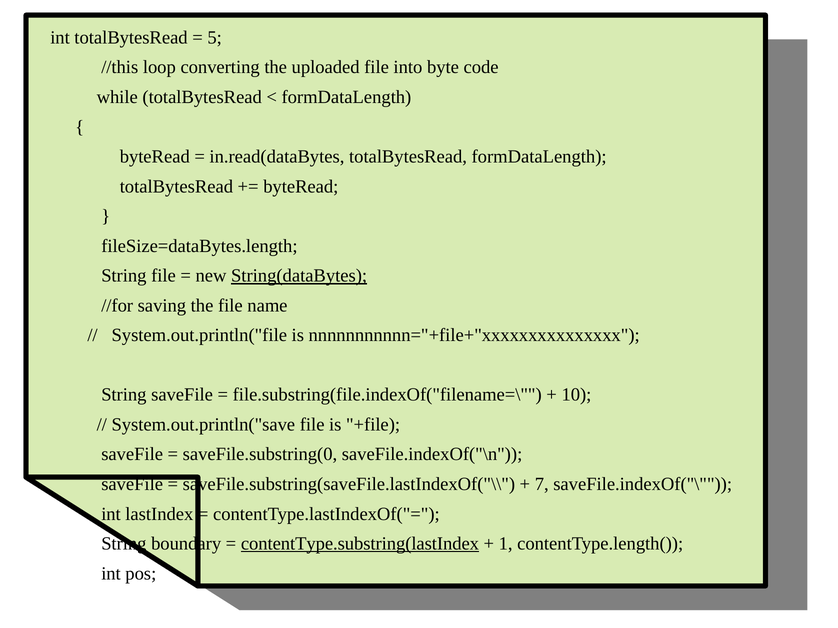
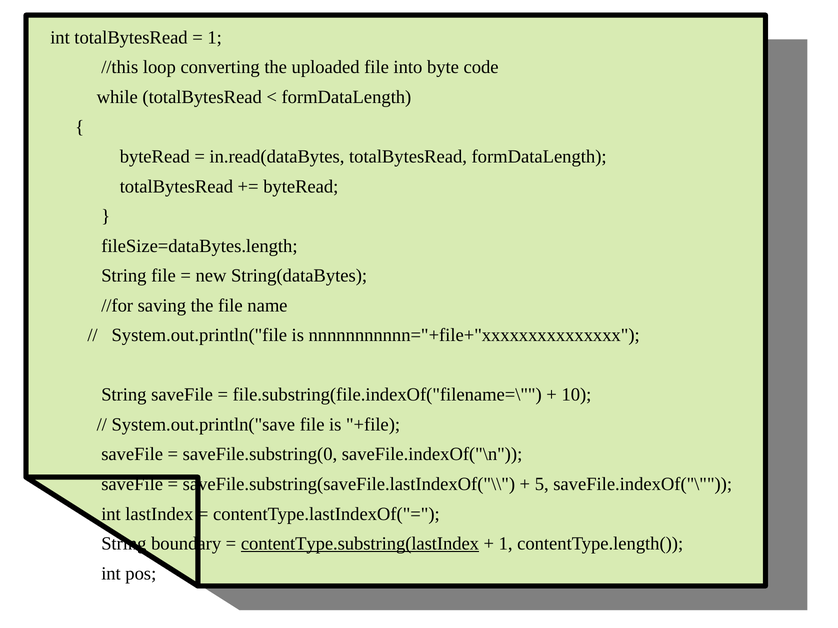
5: 5 -> 1 (215, 38)
String(dataBytes underline: present -> none (299, 276)
7: 7 -> 5 (542, 484)
